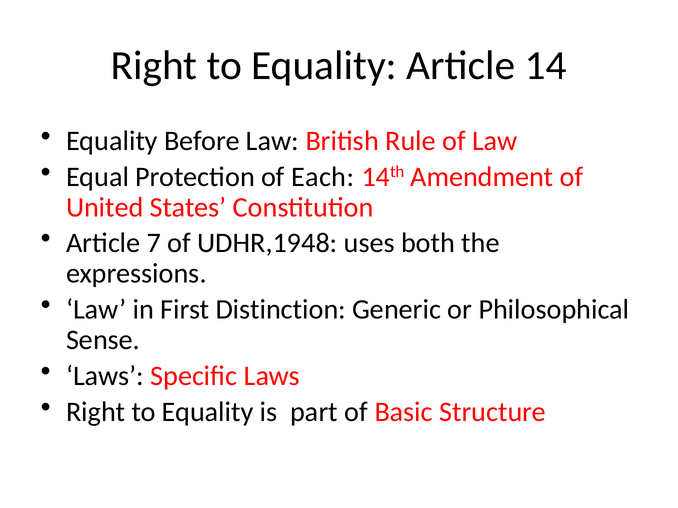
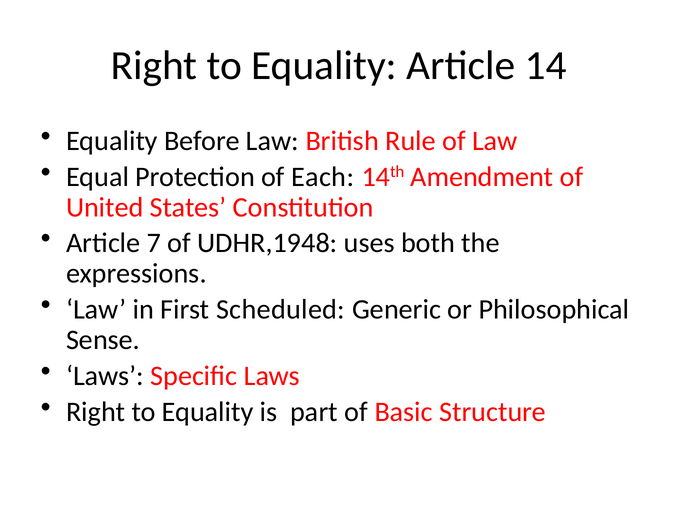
Distinction: Distinction -> Scheduled (281, 310)
